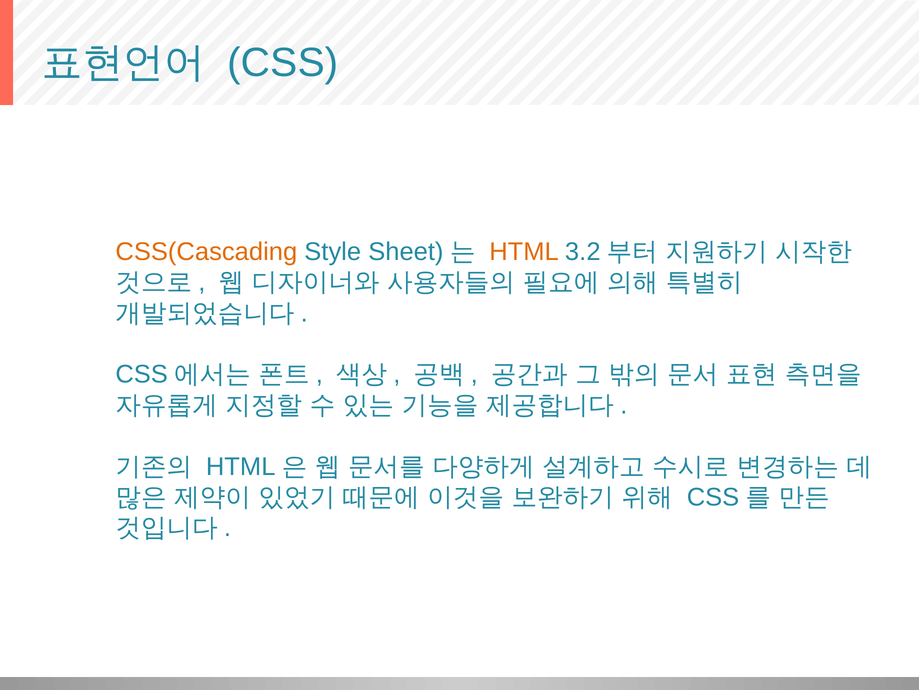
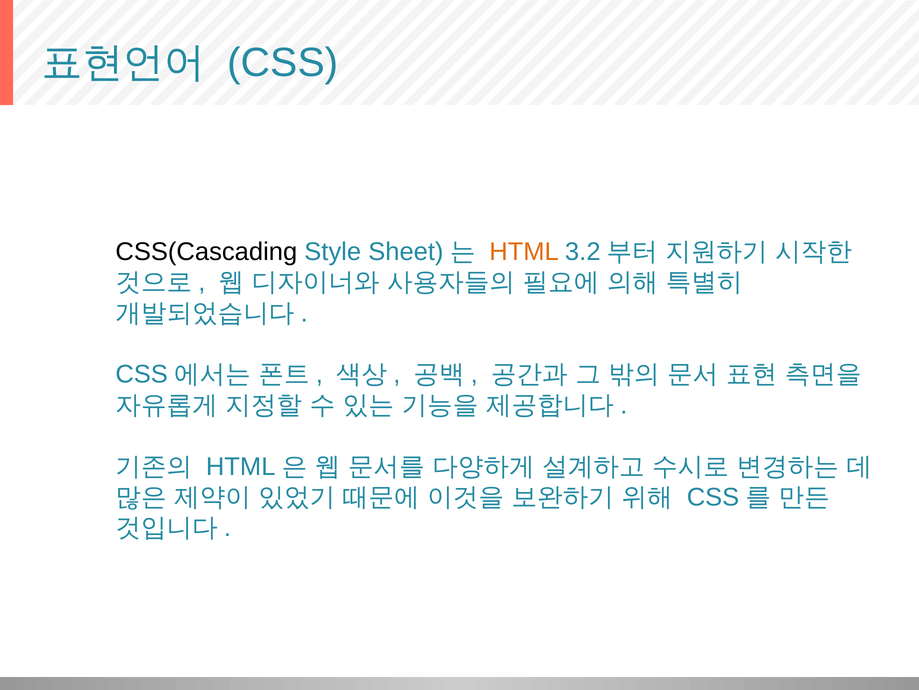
CSS(Cascading colour: orange -> black (206, 252)
